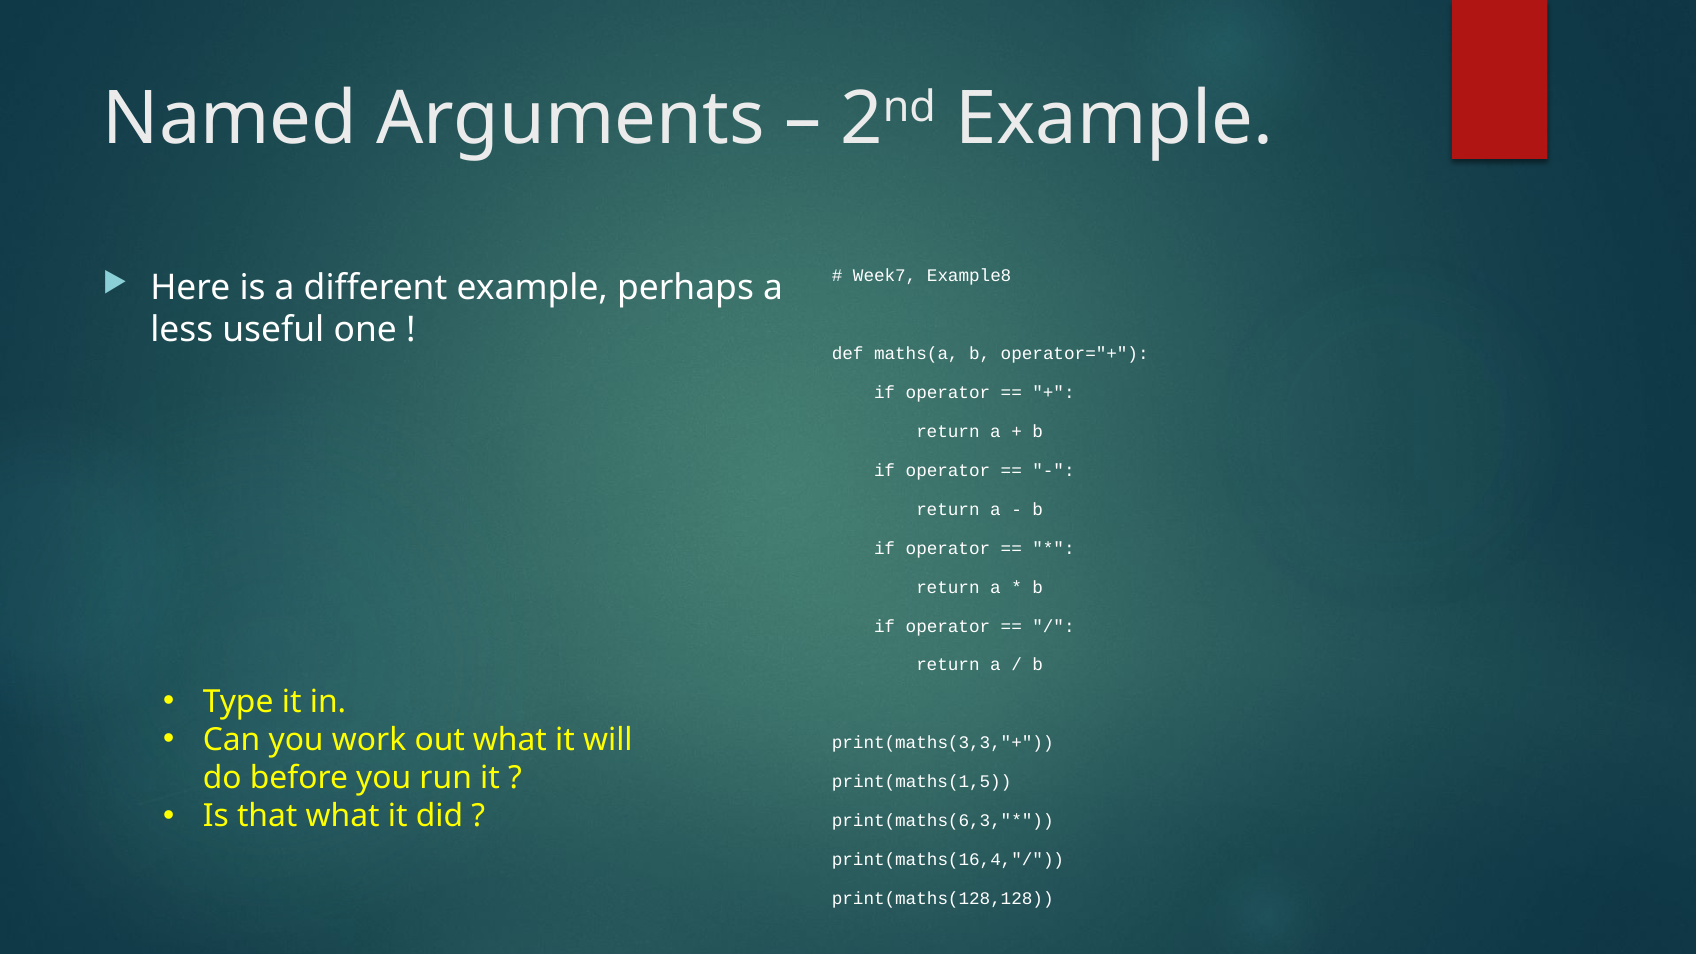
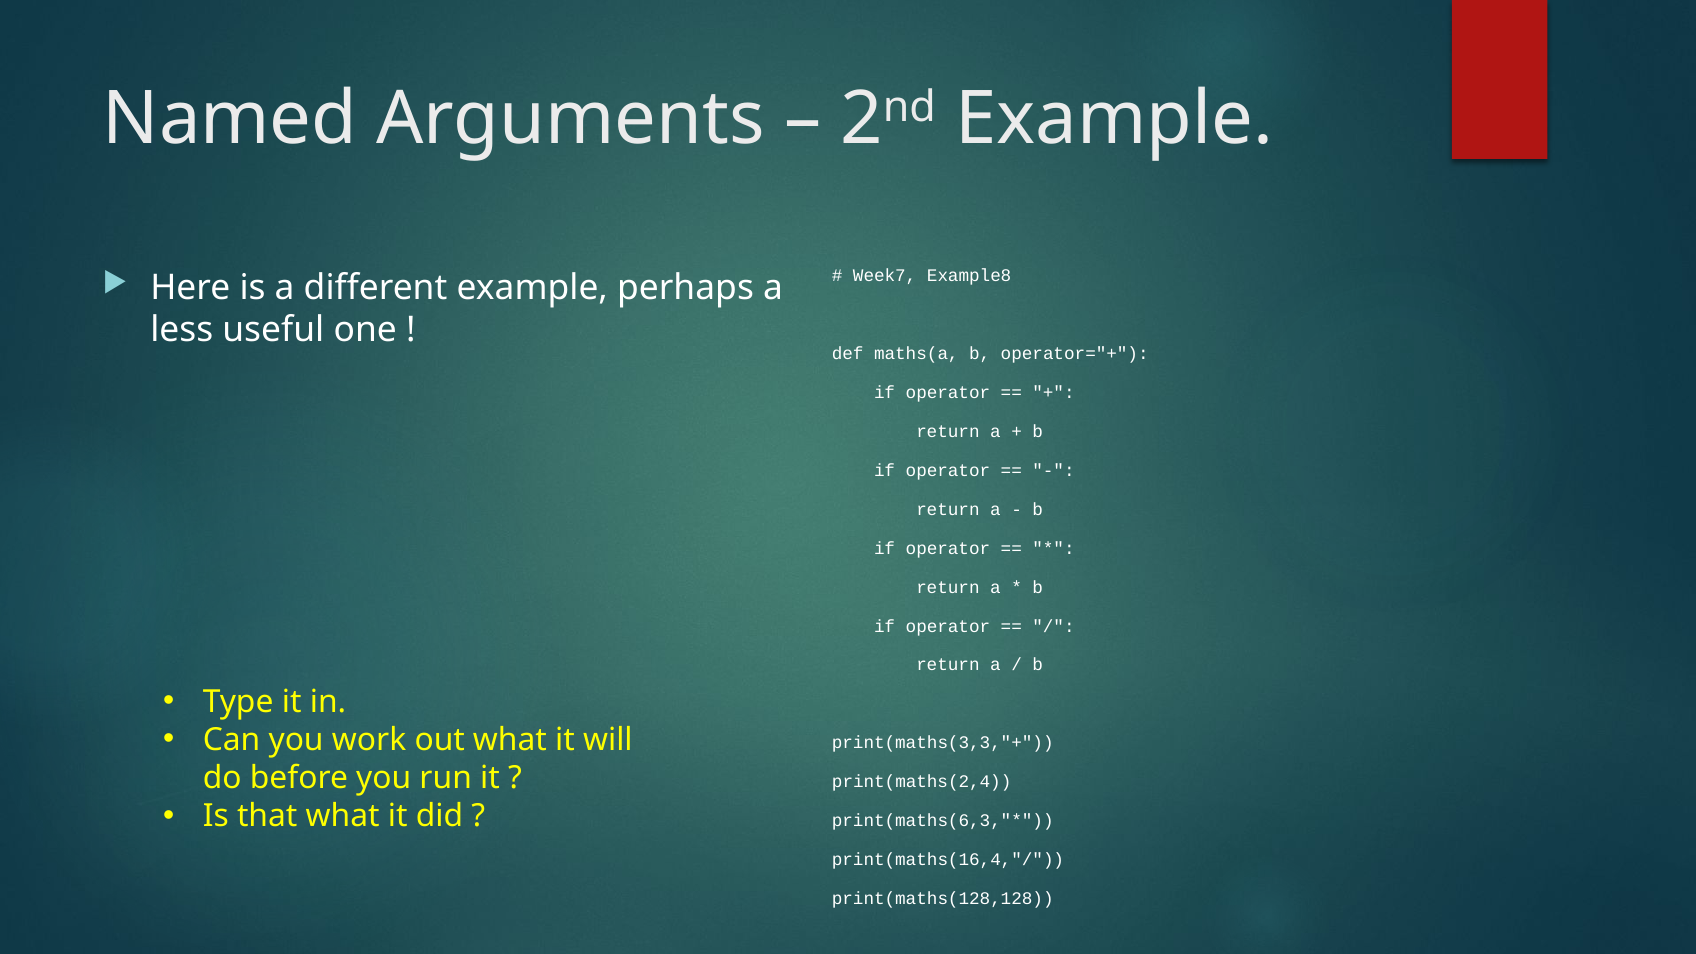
print(maths(1,5: print(maths(1,5 -> print(maths(2,4 (922, 782)
